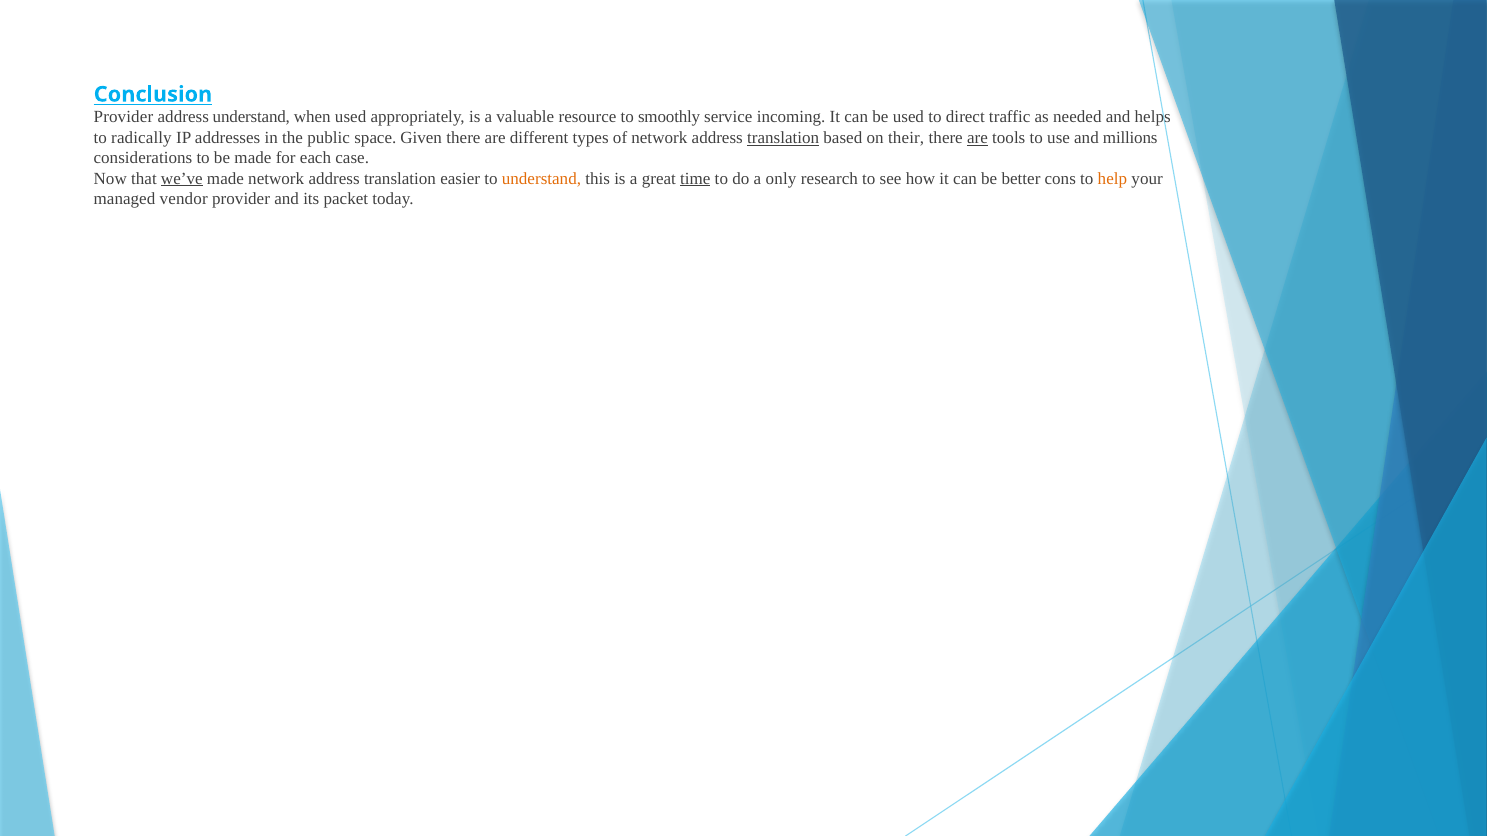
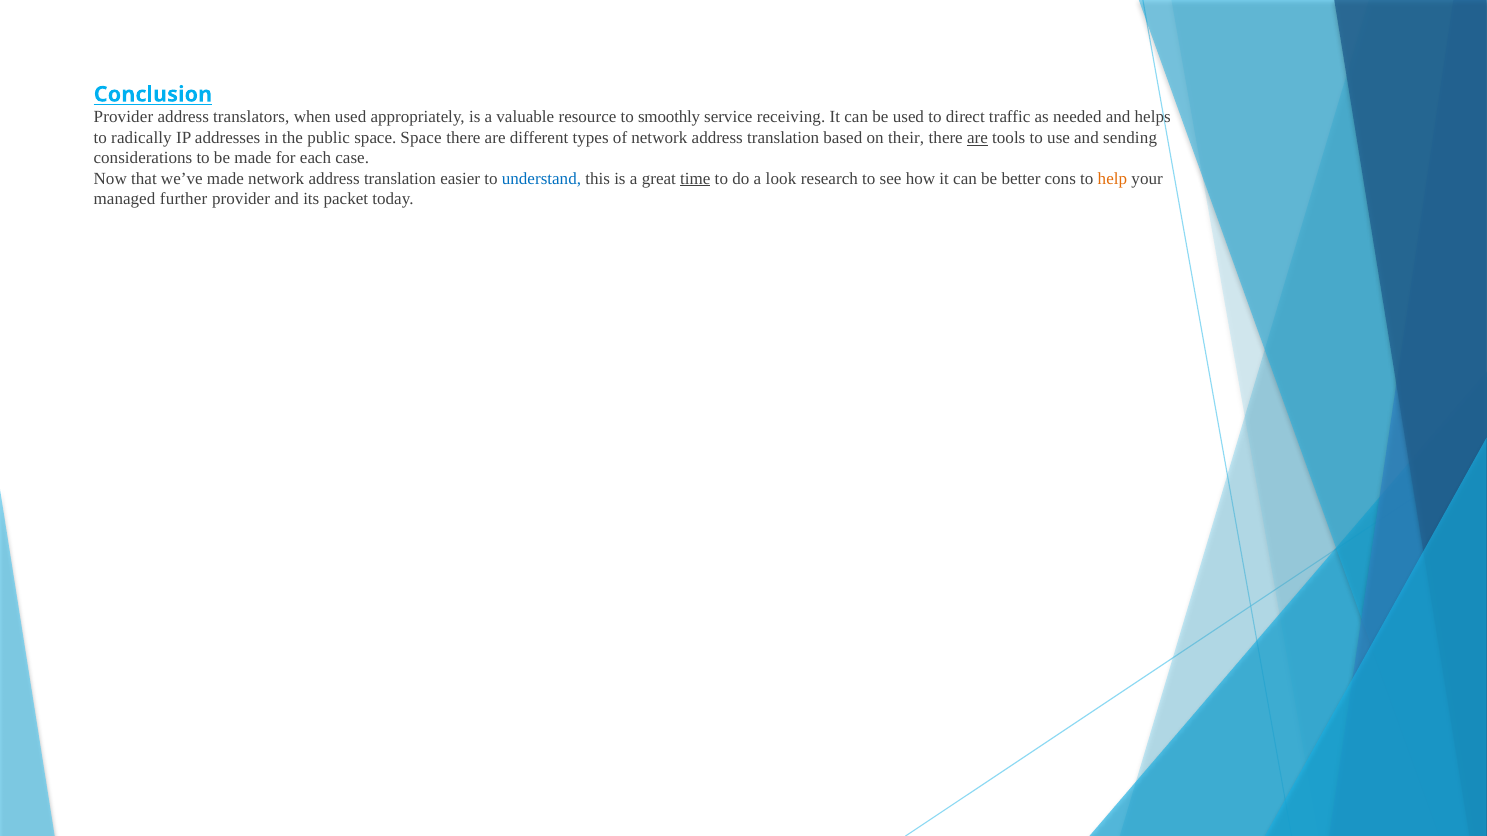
address understand: understand -> translators (251, 117)
incoming: incoming -> receiving (791, 117)
space Given: Given -> Space (421, 138)
translation underline: present -> none (783, 138)
millions: millions -> sending (1130, 138)
we’ve underline: present -> none (182, 179)
understand colour: orange -> blue (541, 179)
only: only -> look (781, 179)
vendor: vendor -> further (184, 199)
